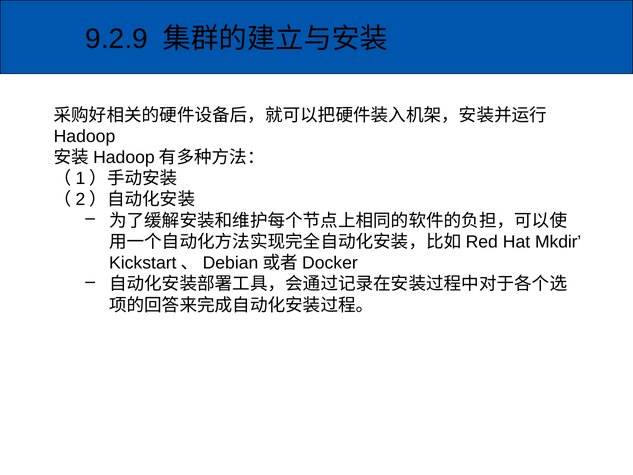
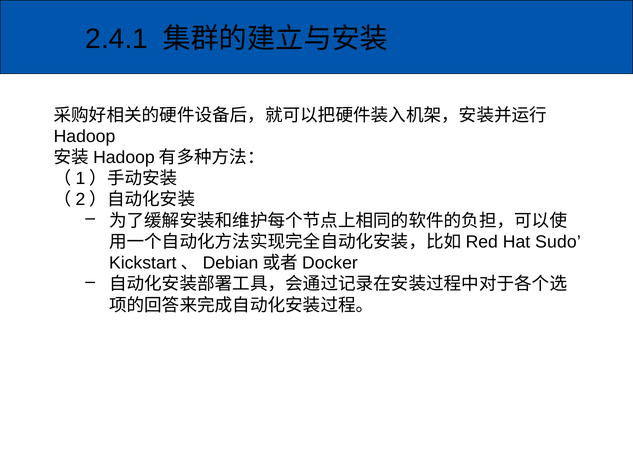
9.2.9: 9.2.9 -> 2.4.1 (117, 39)
Mkdir: Mkdir -> Sudo (558, 242)
